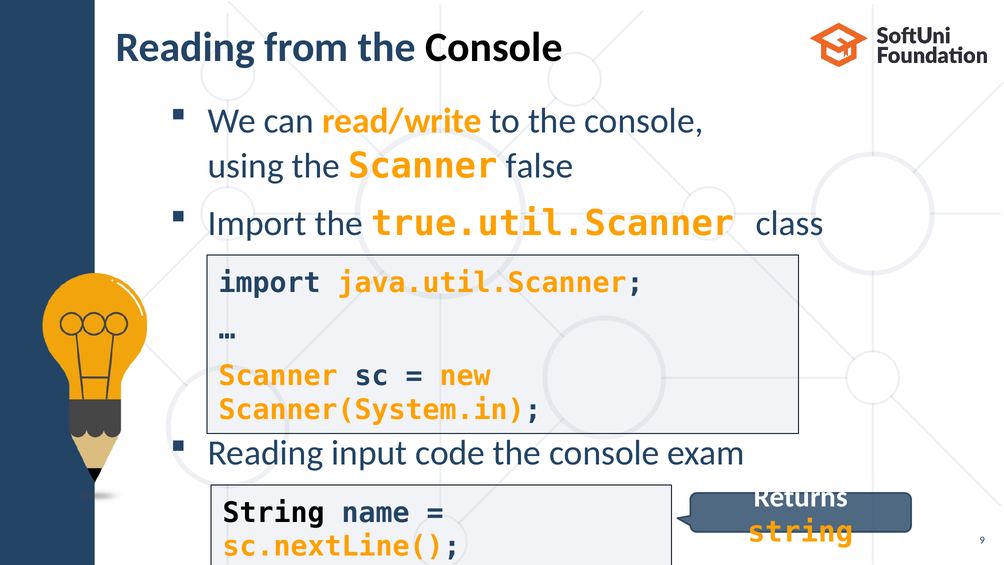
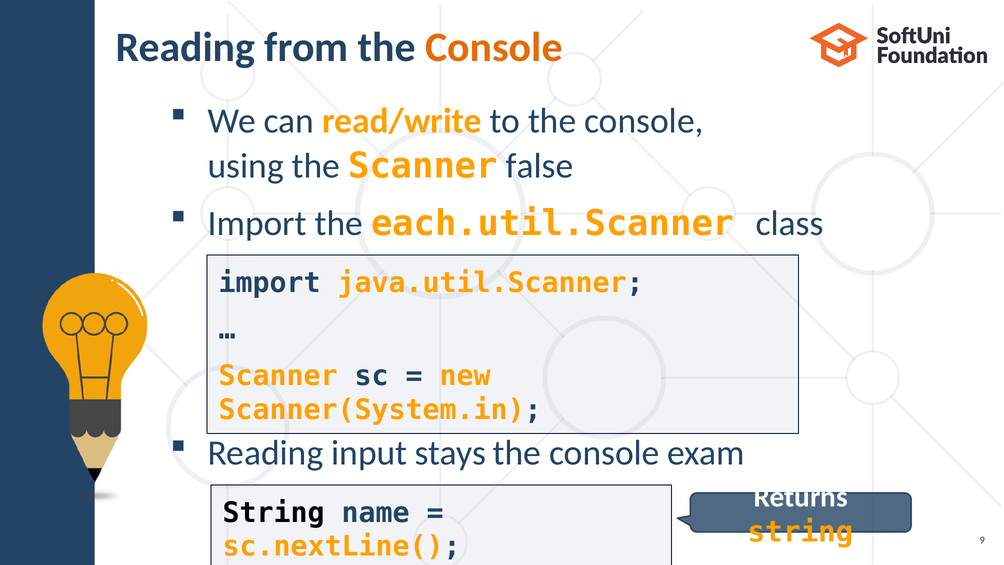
Console colour: black -> orange (494, 48)
true.util.Scanner: true.util.Scanner -> each.util.Scanner (553, 223)
code: code -> stays (450, 453)
